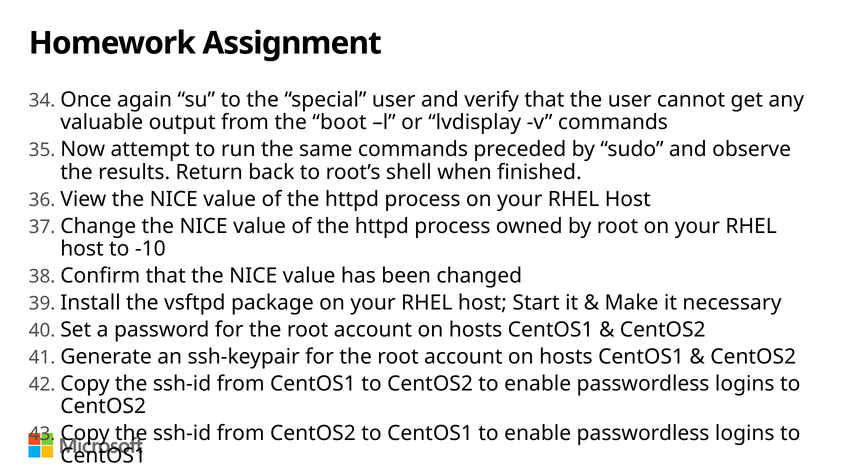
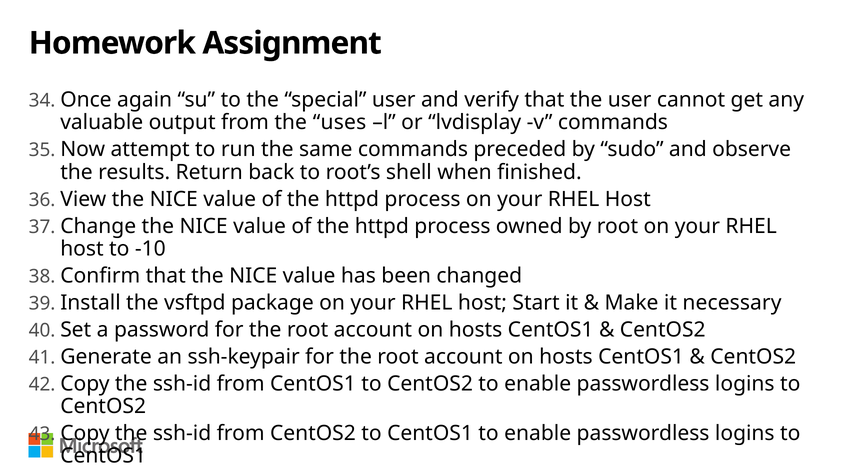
boot: boot -> uses (339, 122)
